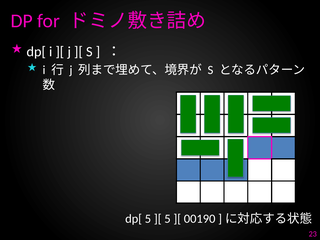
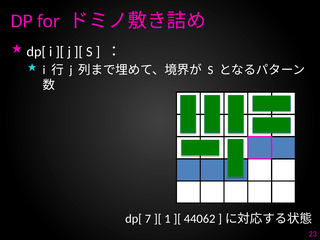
dp[ 5: 5 -> 7 (148, 219)
5: 5 -> 1 (168, 219)
00190: 00190 -> 44062 (200, 219)
